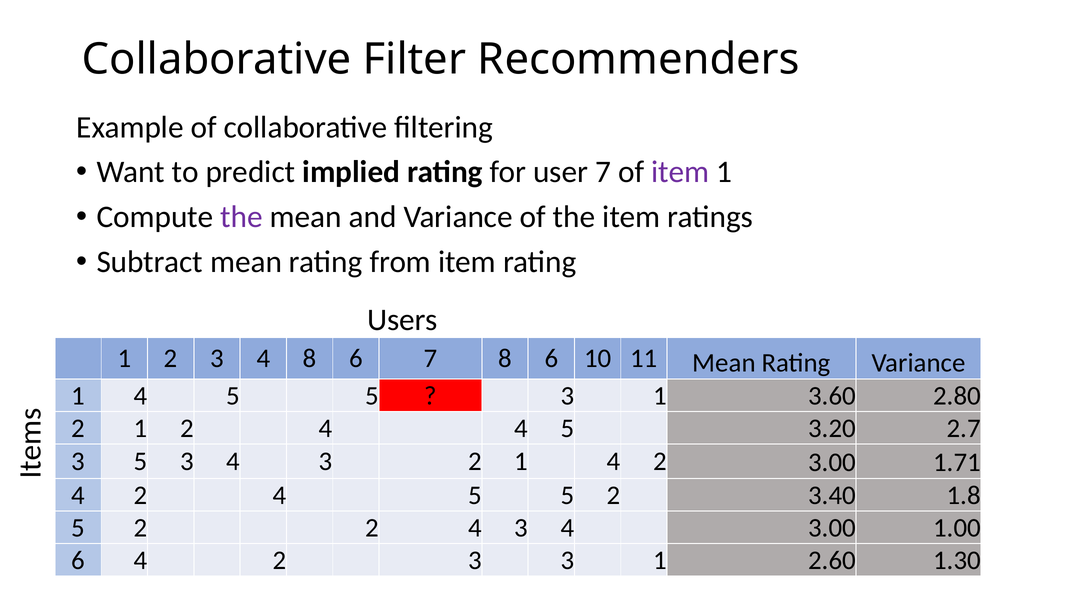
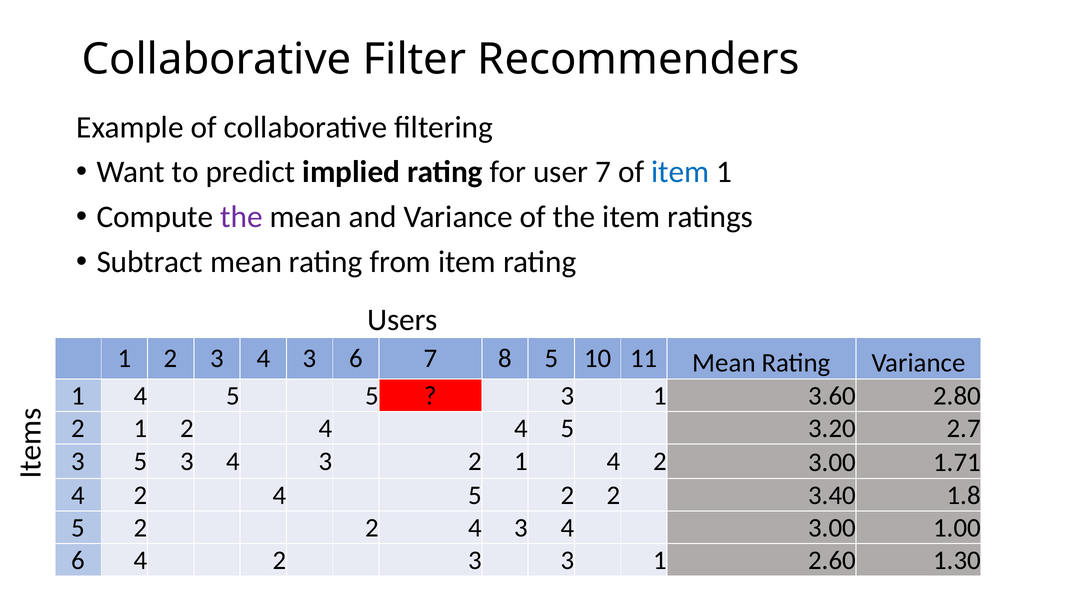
item colour: purple -> blue (680, 172)
2 3 4 8: 8 -> 3 (310, 359)
7 8 6: 6 -> 5 (551, 359)
2 4 5 5: 5 -> 2 (567, 495)
